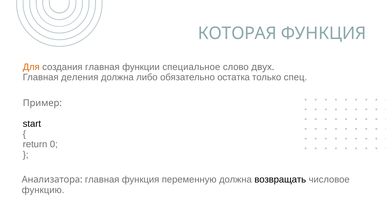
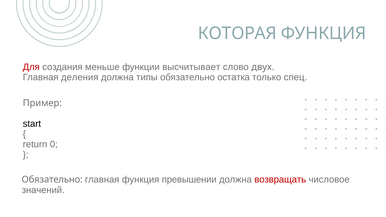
Для colour: orange -> red (31, 67)
создания главная: главная -> меньше (102, 67)
специальное: специальное -> высчитывает (191, 67)
либо: либо -> типы (147, 77)
Анализатора: Анализатора -> Обязательно (52, 180)
переменную: переменную -> превышении (189, 180)
возвращать colour: black -> red (280, 180)
функцию: функцию -> значений (43, 190)
